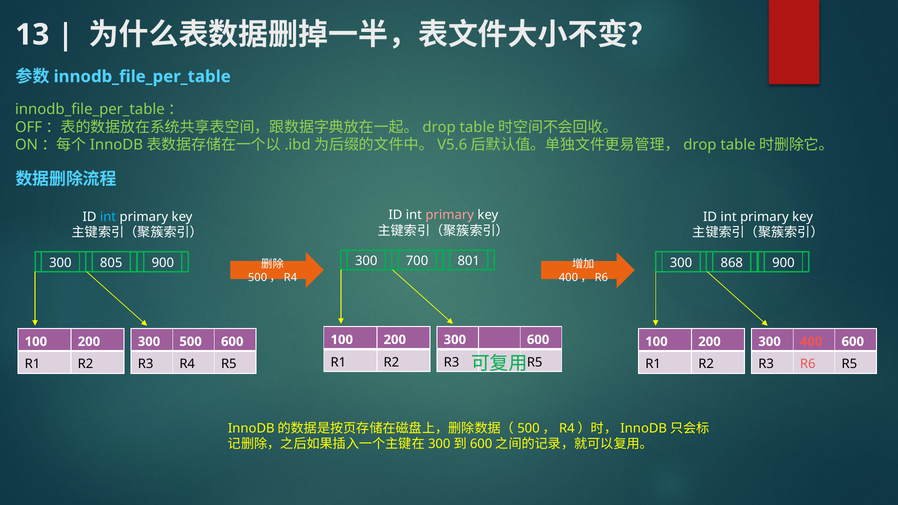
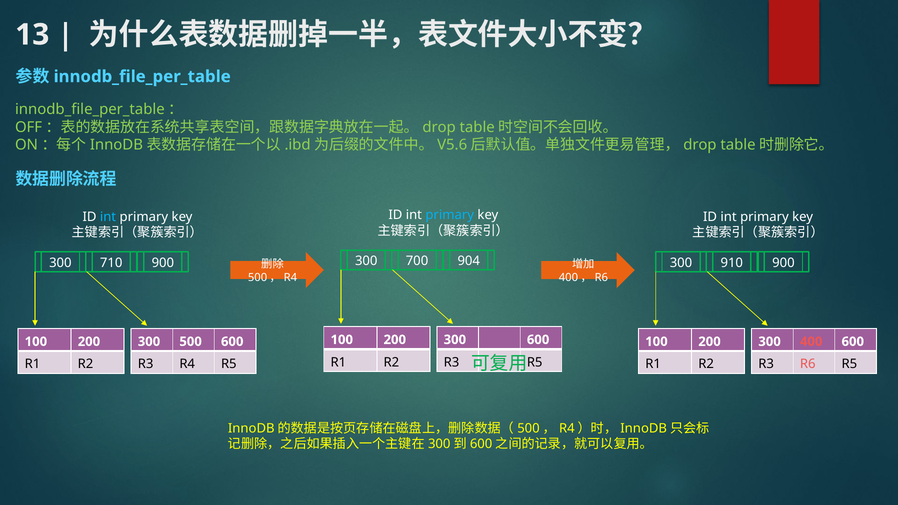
primary colour: pink -> light blue (450, 215)
801: 801 -> 904 (469, 261)
805: 805 -> 710 (111, 263)
868: 868 -> 910 (732, 263)
